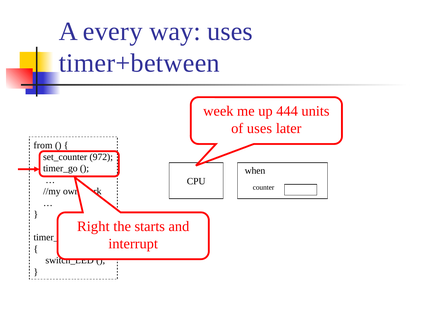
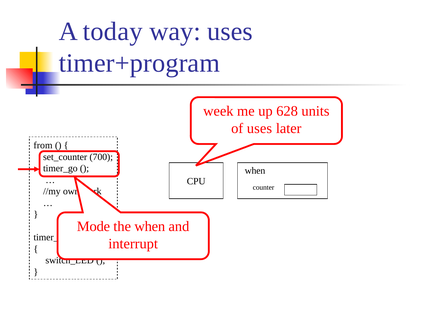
every: every -> today (113, 31)
timer+between: timer+between -> timer+program (139, 63)
444: 444 -> 628 (287, 111)
972: 972 -> 700 (101, 157)
Right: Right -> Mode (93, 226)
the starts: starts -> when (150, 226)
